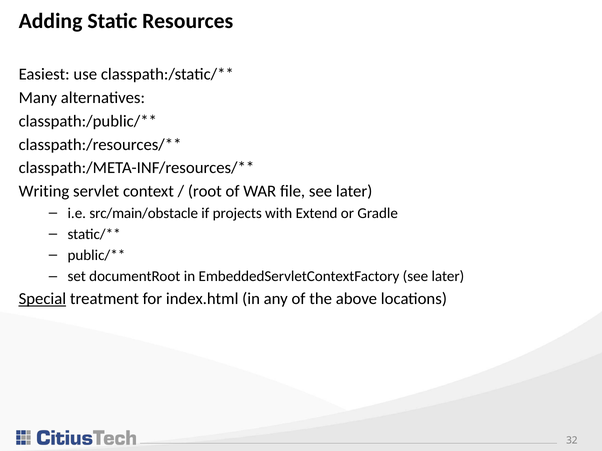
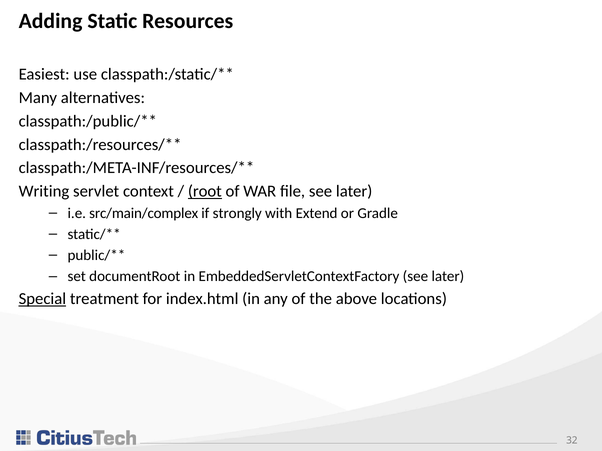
root underline: none -> present (205, 192)
src/main/obstacle: src/main/obstacle -> src/main/complex (144, 213)
projects: projects -> strongly (237, 213)
